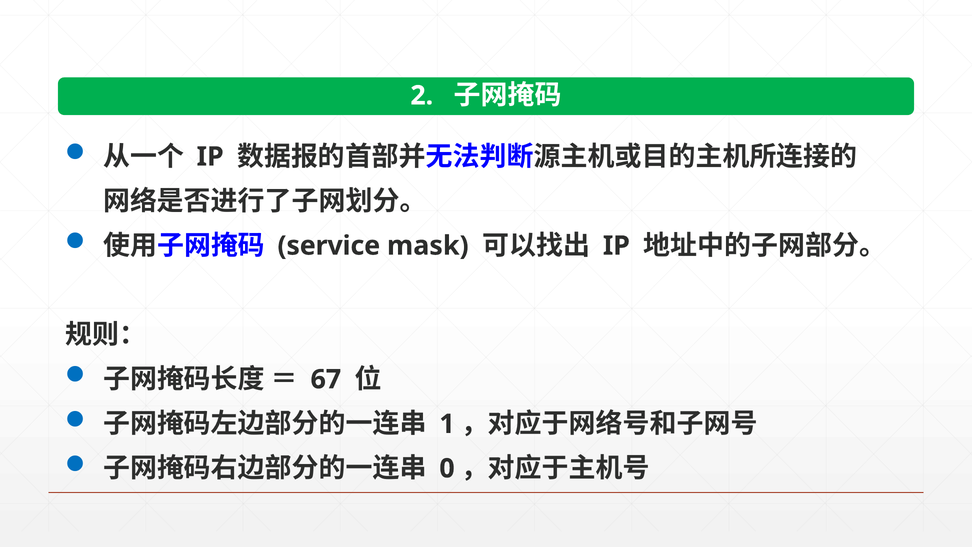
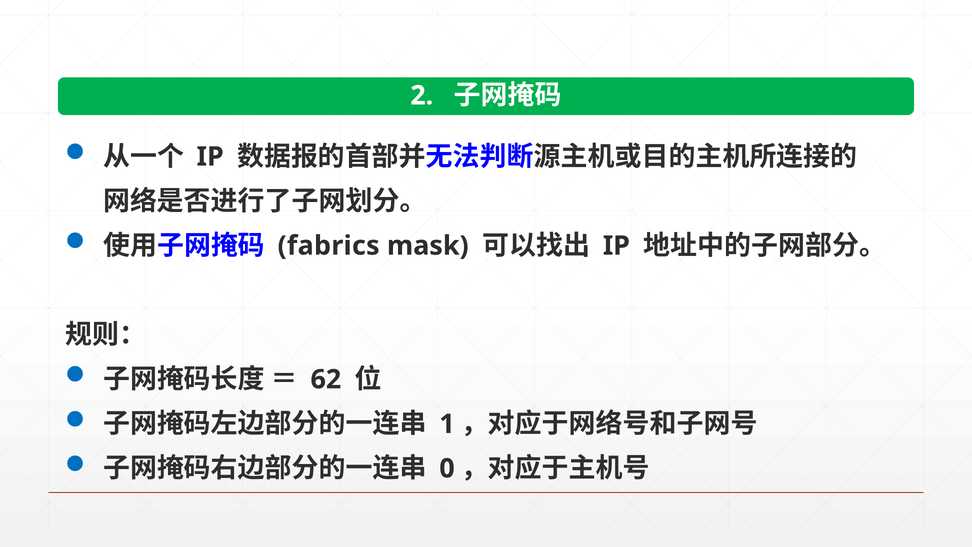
service: service -> fabrics (329, 246)
67: 67 -> 62 (326, 379)
